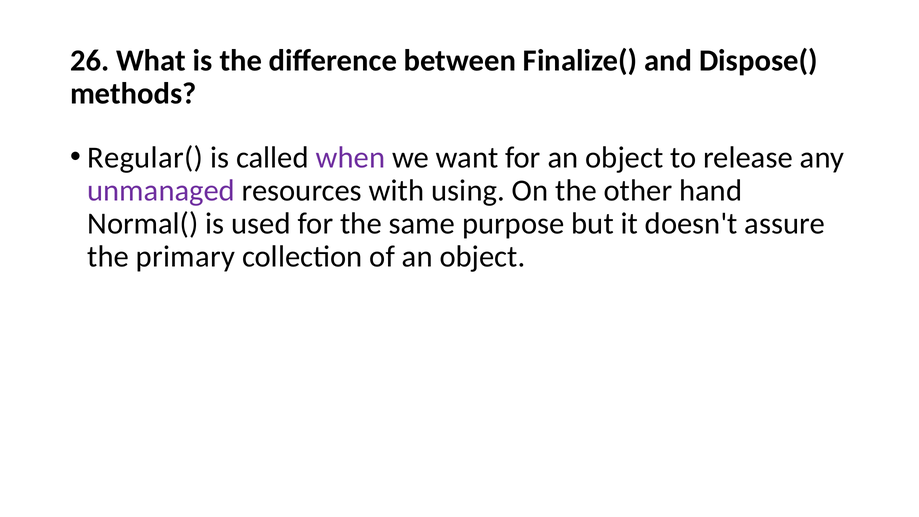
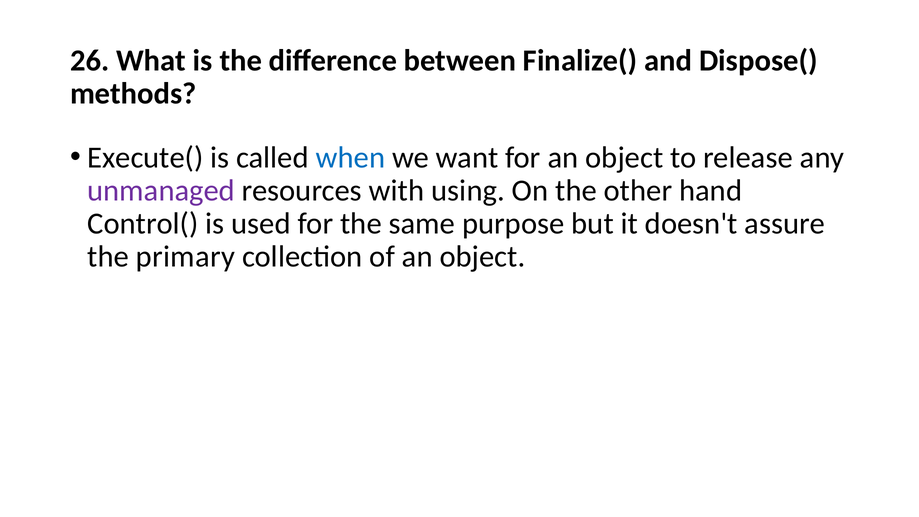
Regular(: Regular( -> Execute( (145, 157)
when colour: purple -> blue (350, 157)
Normal(: Normal( -> Control( (143, 224)
